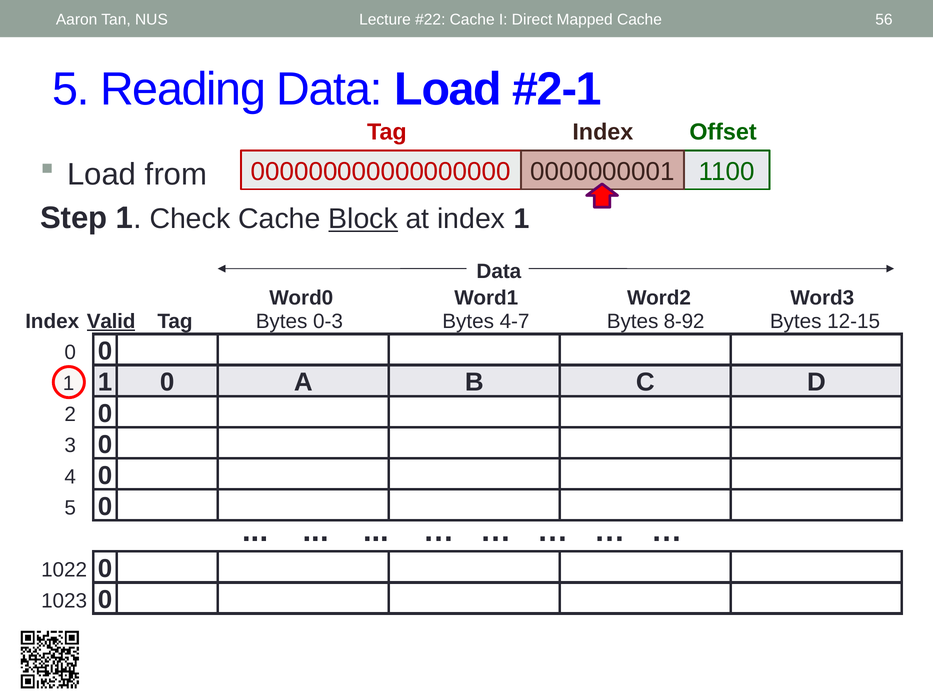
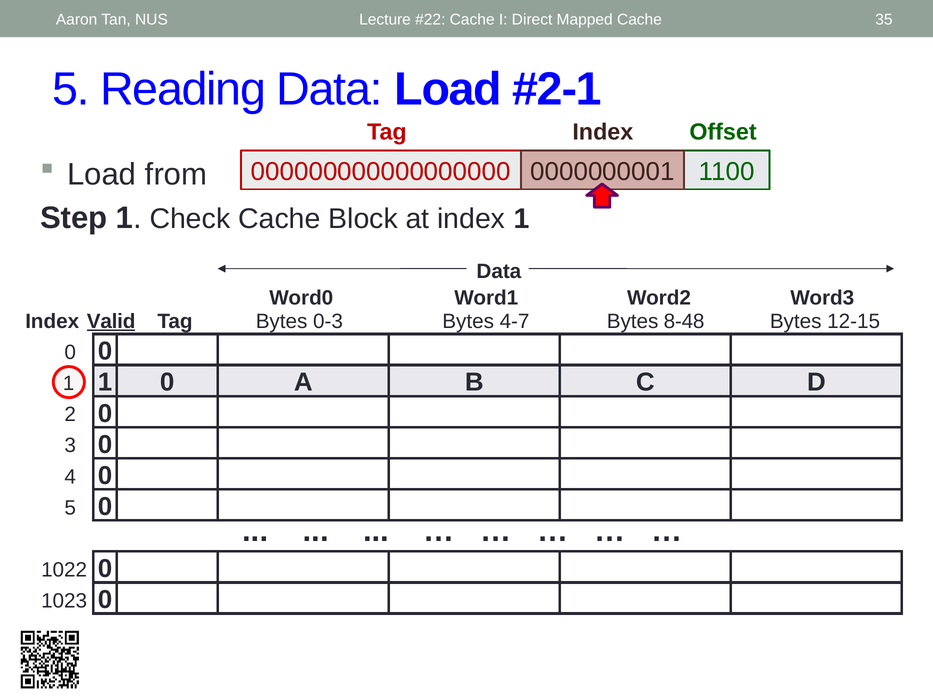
56: 56 -> 35 (884, 20)
Block underline: present -> none (363, 219)
8-92: 8-92 -> 8-48 (684, 322)
